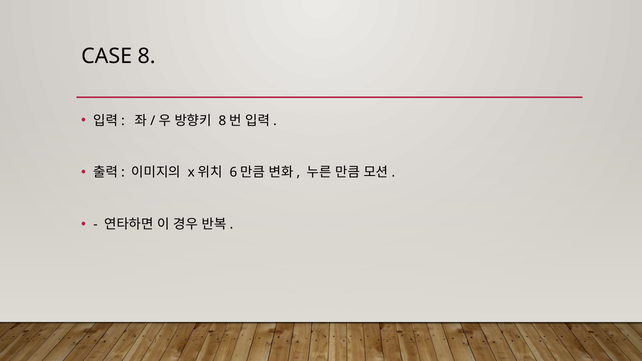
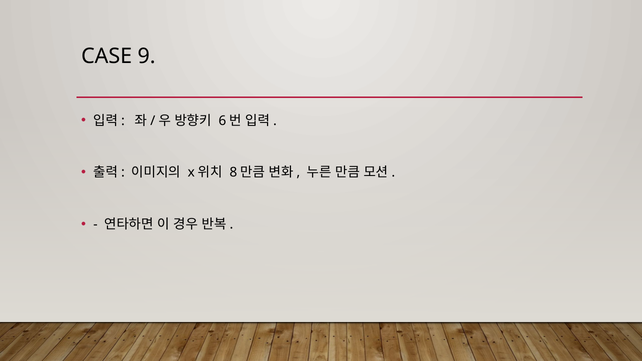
CASE 8: 8 -> 9 (147, 56)
8: 8 -> 6 (222, 121)
6: 6 -> 8 (233, 173)
